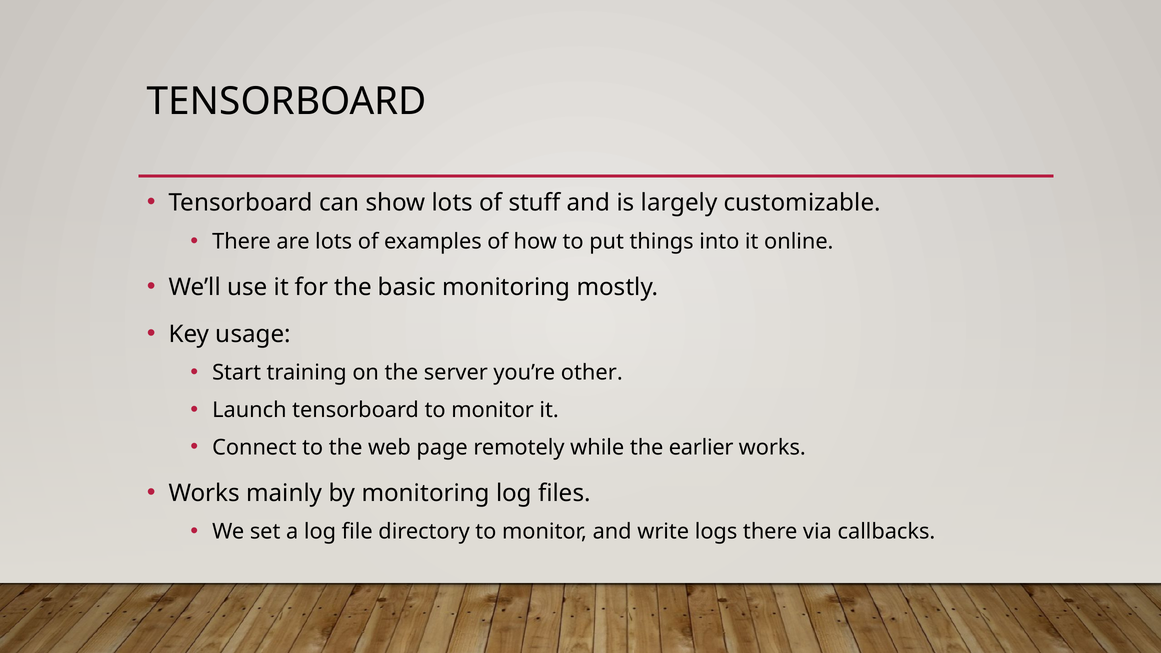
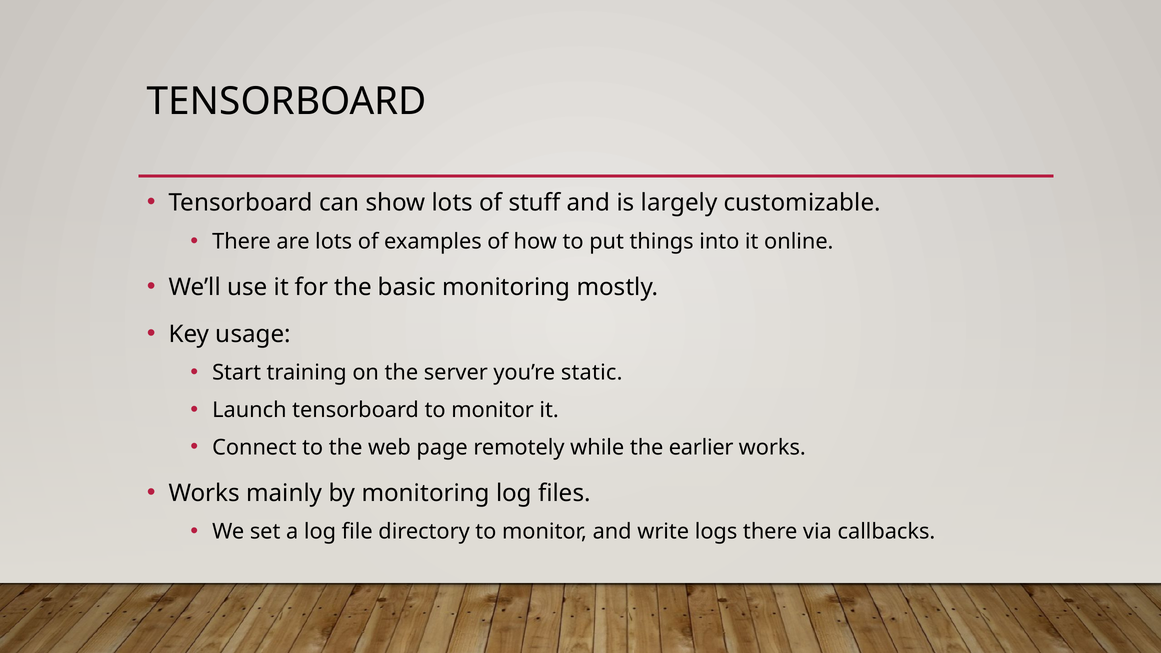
other: other -> static (592, 373)
